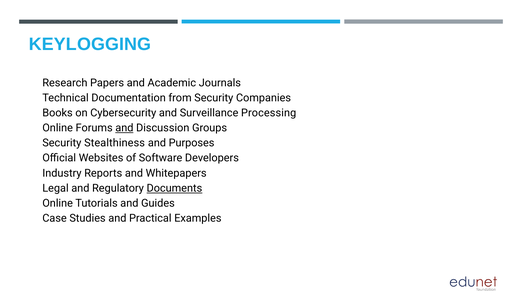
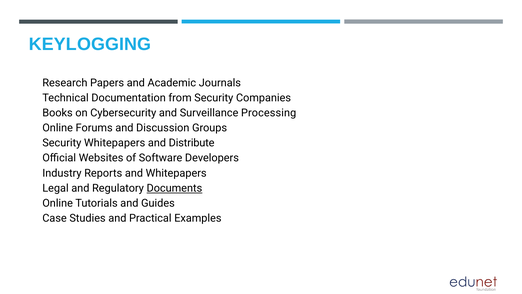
and underline: present -> none (124, 128)
Stealthiness: Stealthiness -> Whitepapers (115, 143)
Purposes: Purposes -> Distribute (192, 143)
